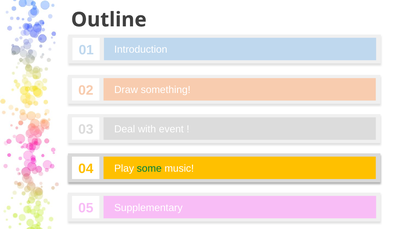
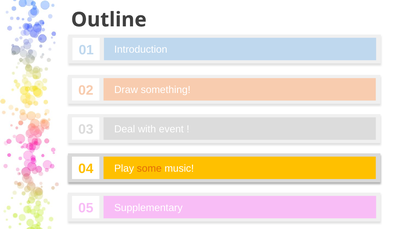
some colour: green -> orange (149, 168)
